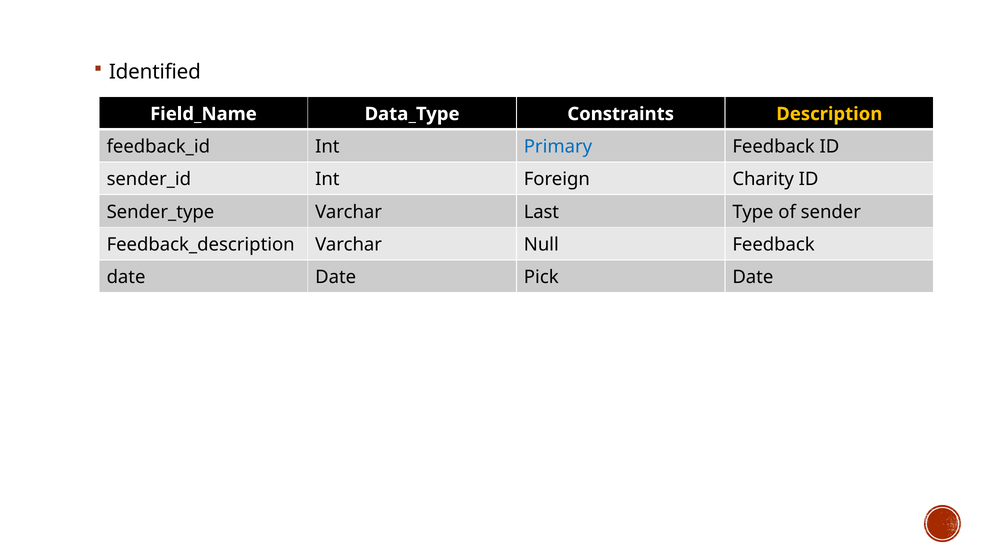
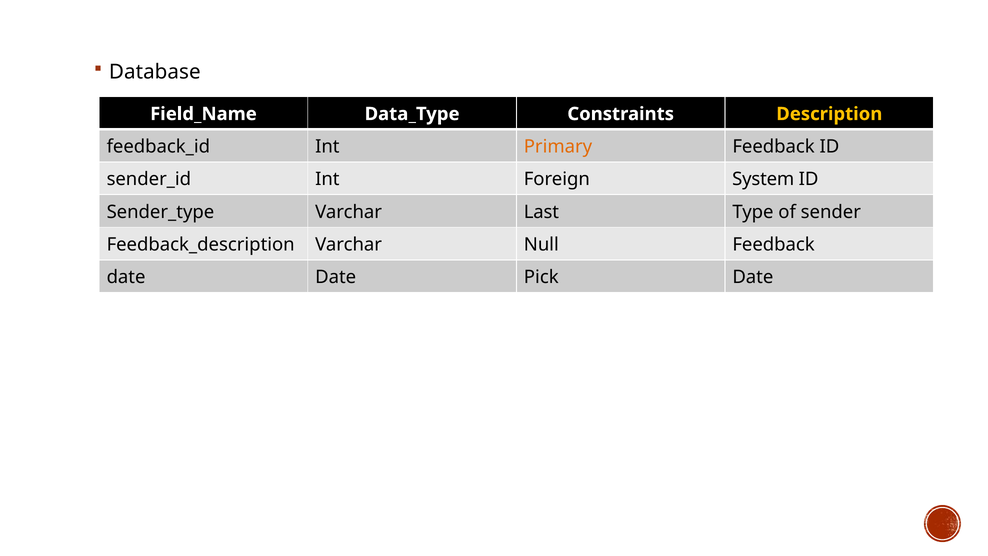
Identified: Identified -> Database (155, 72)
Primary colour: blue -> orange (558, 147)
Charity: Charity -> System (763, 179)
